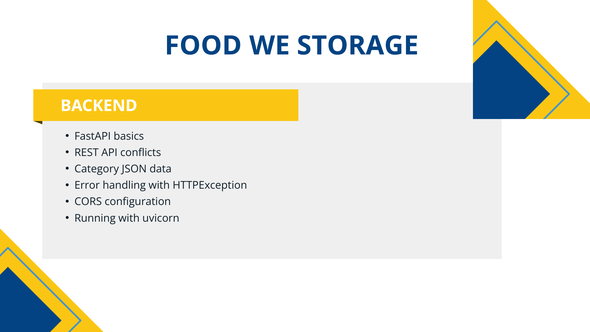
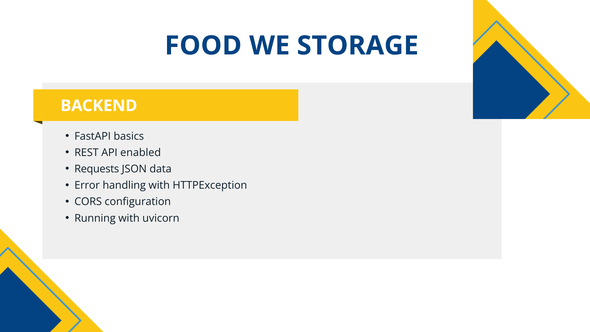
conflicts: conflicts -> enabled (141, 153)
Category: Category -> Requests (97, 169)
